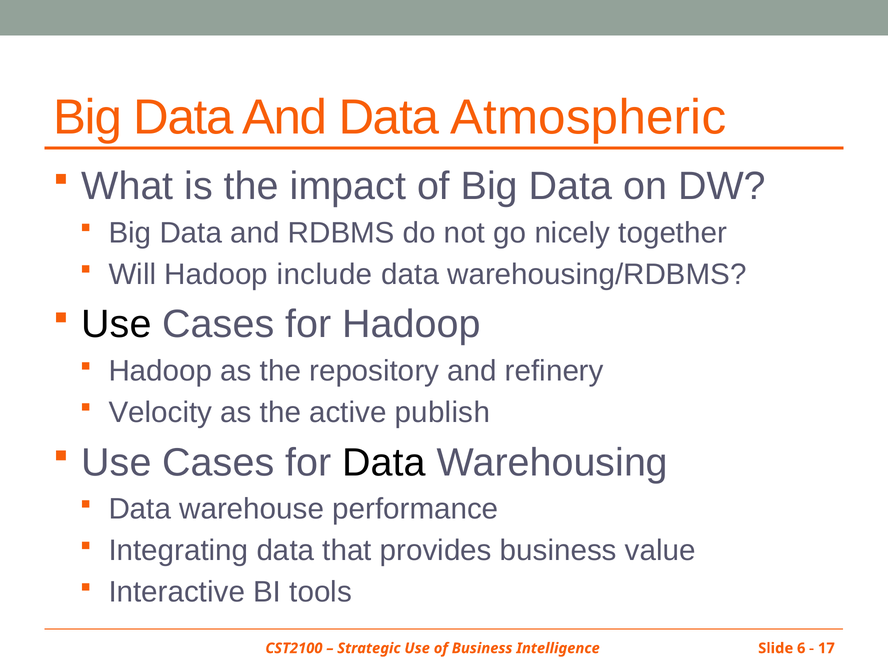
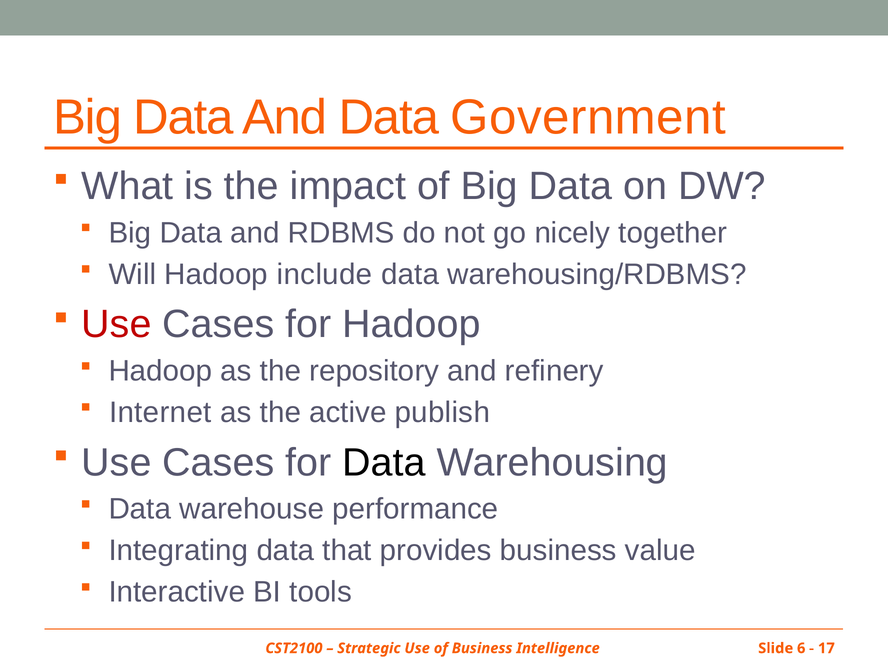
Atmospheric: Atmospheric -> Government (588, 117)
Use colour: black -> red (116, 324)
Velocity: Velocity -> Internet (160, 413)
